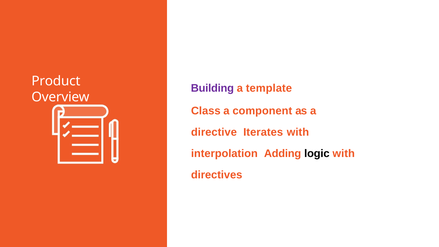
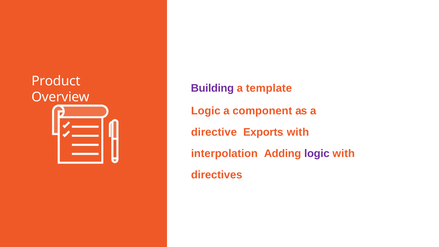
Class: Class -> Logic (206, 111)
Iterates: Iterates -> Exports (263, 132)
logic colour: black -> purple (317, 154)
